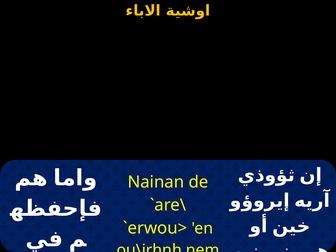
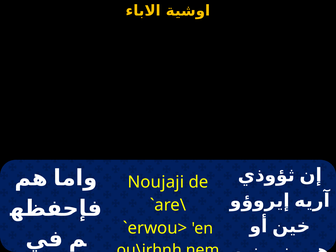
Nainan: Nainan -> Noujaji (156, 182)
